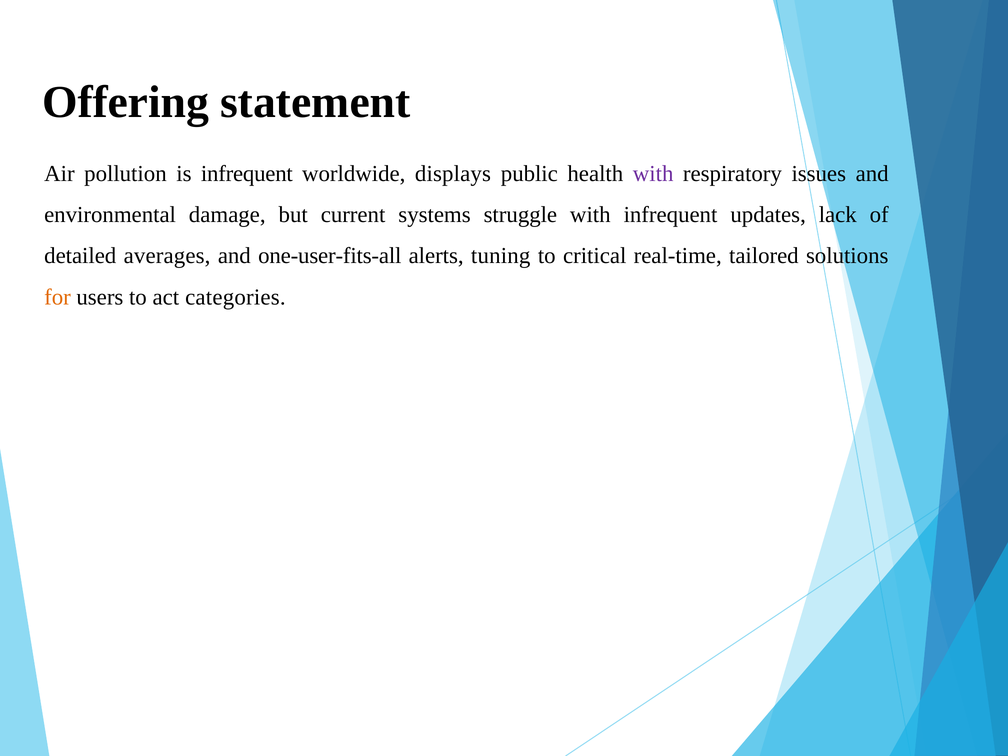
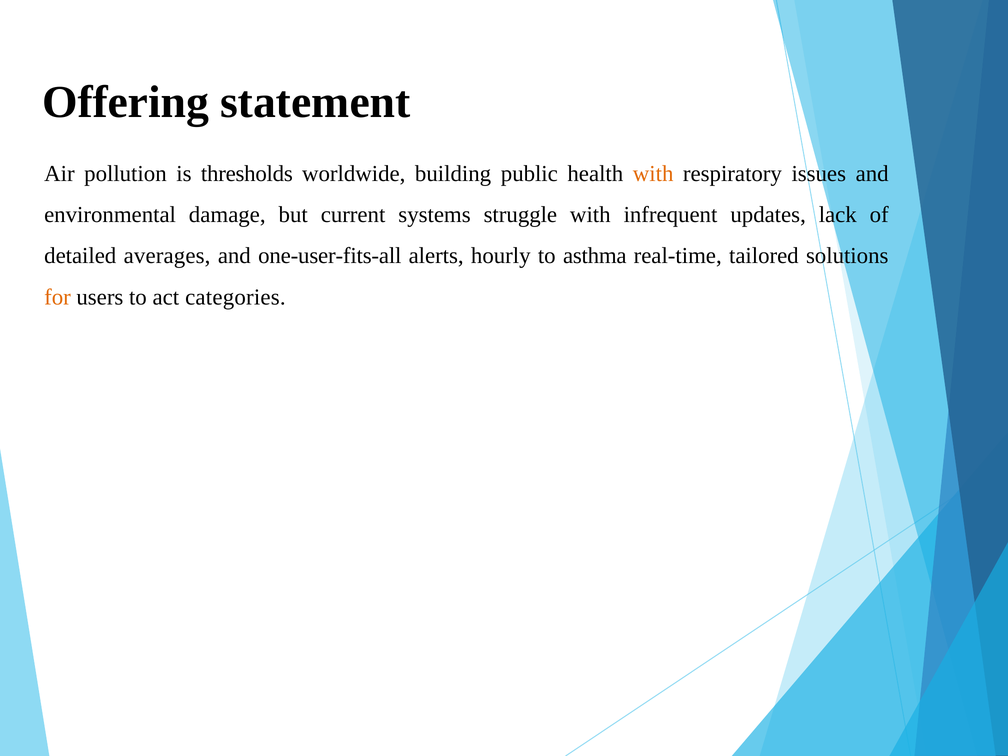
is infrequent: infrequent -> thresholds (247, 174)
displays: displays -> building (453, 174)
with colour: purple -> orange (653, 174)
tuning: tuning -> hourly (501, 256)
critical: critical -> asthma (595, 256)
